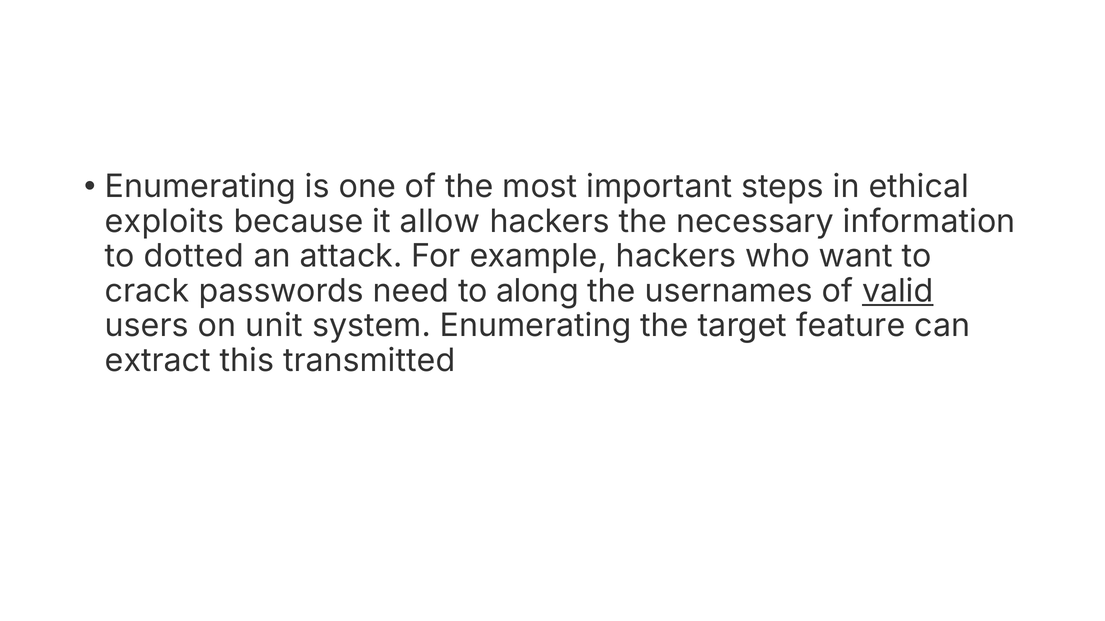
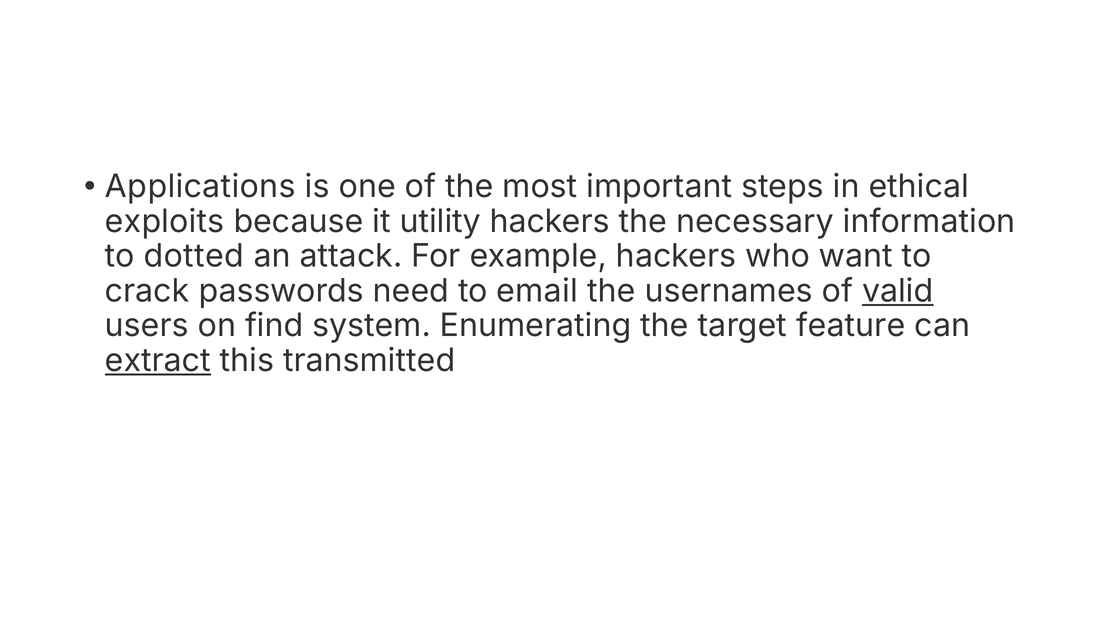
Enumerating: Enumerating -> Applications (200, 187)
allow: allow -> utility (440, 222)
along: along -> email (537, 291)
unit: unit -> find (274, 326)
extract underline: none -> present (158, 361)
